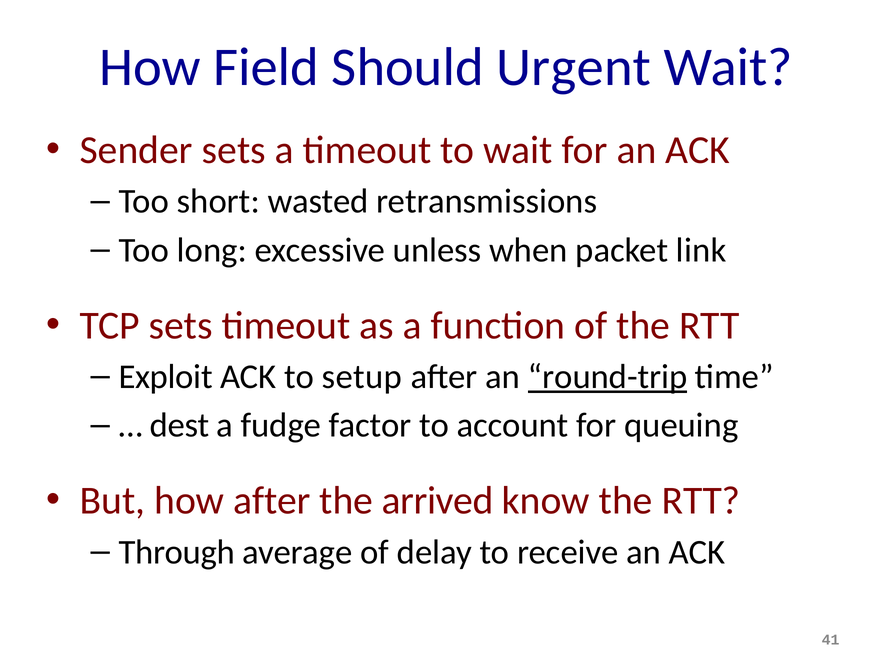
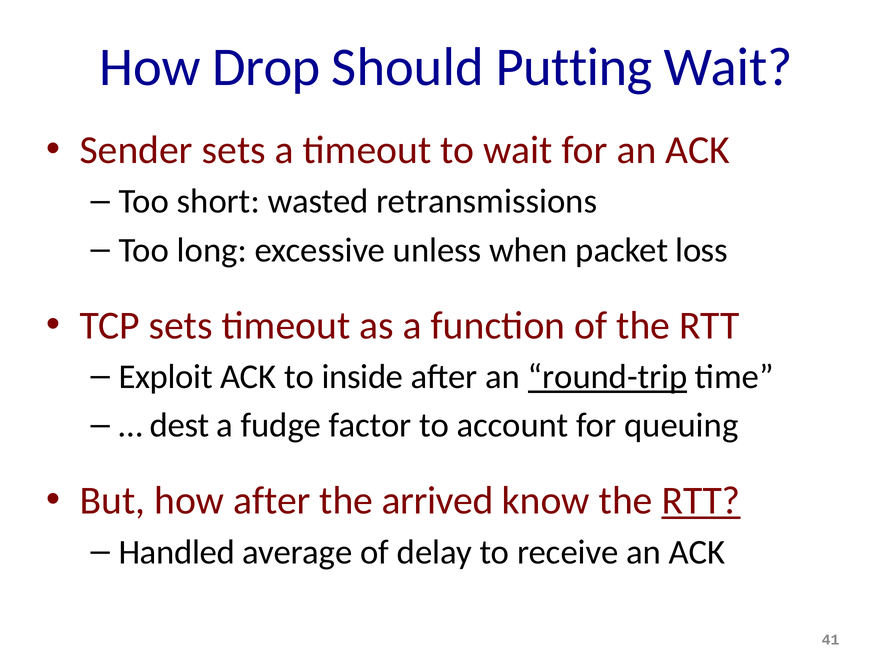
Field: Field -> Drop (266, 67)
Urgent: Urgent -> Putting (574, 67)
link: link -> loss (702, 250)
setup: setup -> inside (362, 377)
RTT underline: none -> present (701, 501)
Through: Through -> Handled (177, 552)
